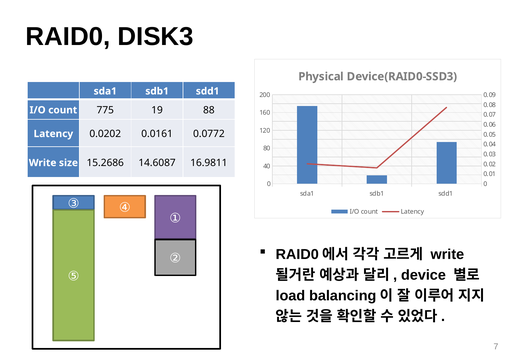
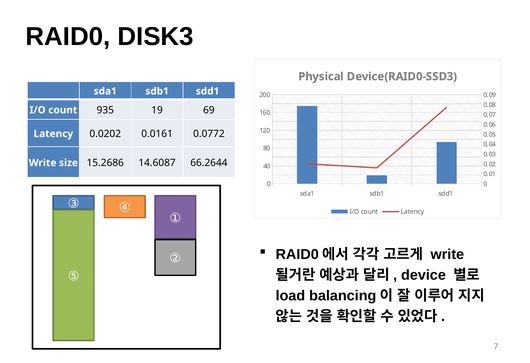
775: 775 -> 935 (105, 110)
88: 88 -> 69 (209, 110)
16.9811: 16.9811 -> 66.2644 (209, 163)
